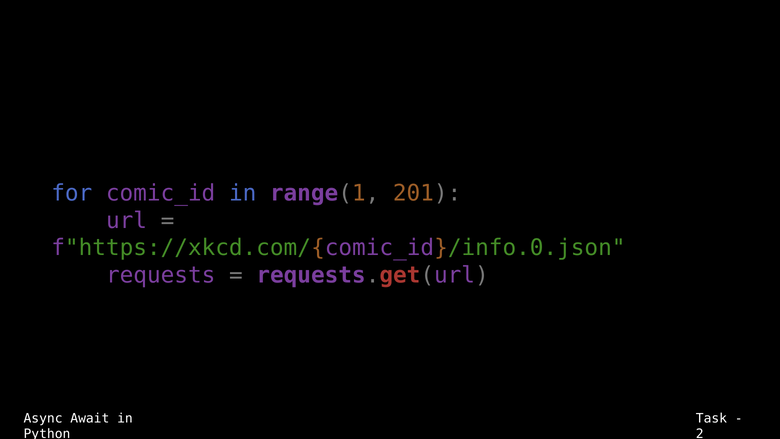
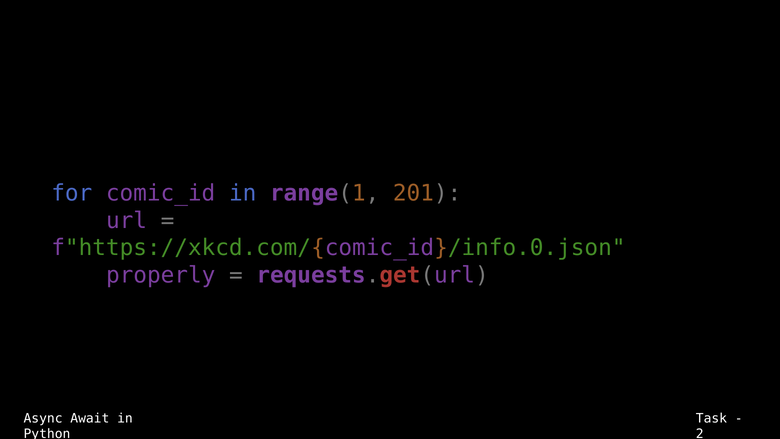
requests: requests -> properly (161, 275)
